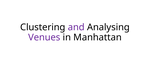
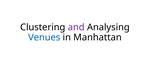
Venues colour: purple -> blue (44, 37)
